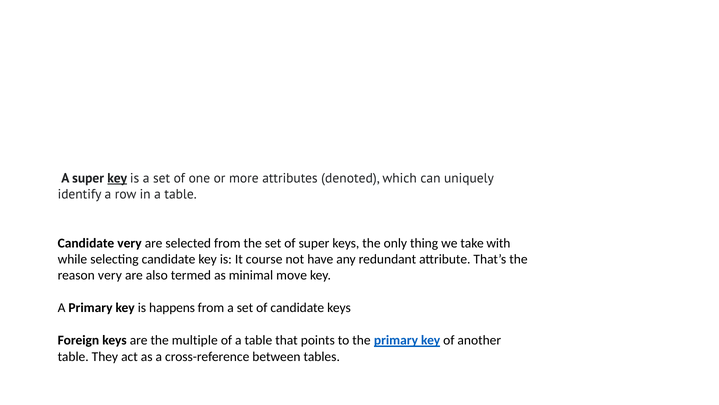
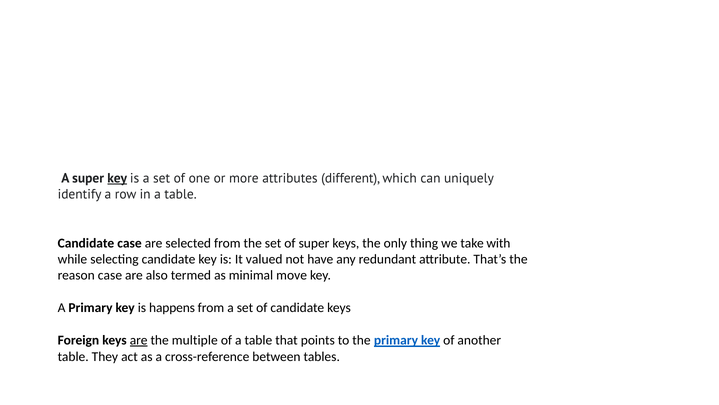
denoted: denoted -> different (351, 178)
Candidate very: very -> case (129, 243)
course: course -> valued (264, 259)
reason very: very -> case (110, 275)
are underline: none -> present (139, 340)
